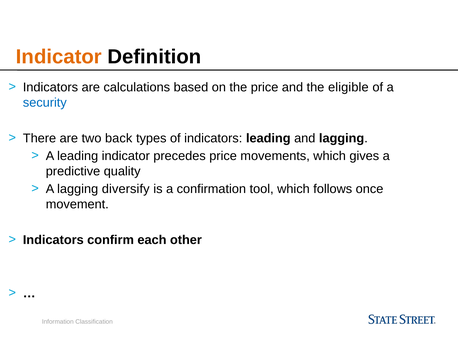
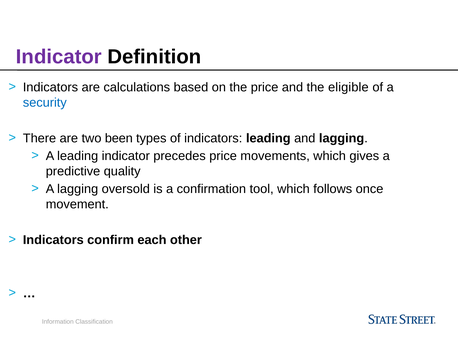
Indicator colour: orange -> purple (59, 57)
back: back -> been (119, 138)
diversify: diversify -> oversold (126, 189)
